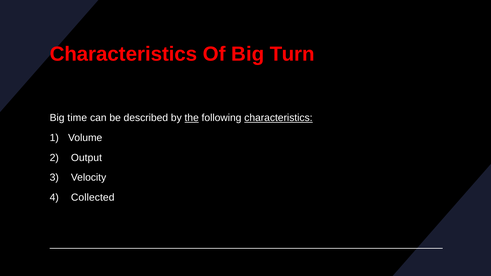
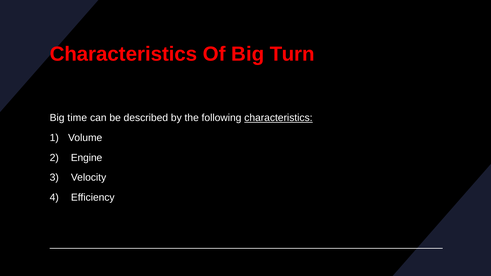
the underline: present -> none (192, 118)
Output: Output -> Engine (87, 158)
Collected: Collected -> Efficiency (93, 197)
